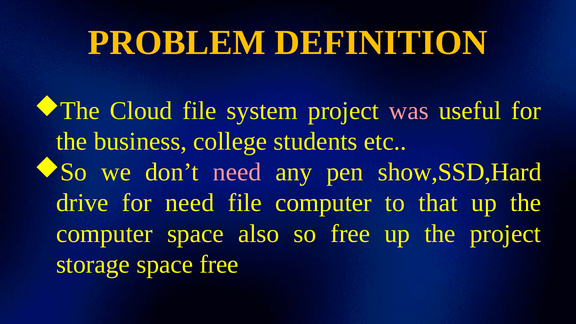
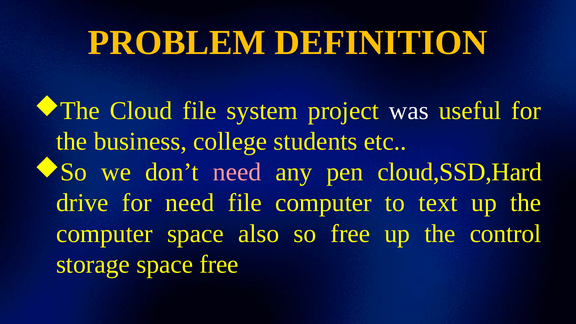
was colour: pink -> white (409, 111)
show,SSD,Hard: show,SSD,Hard -> cloud,SSD,Hard (460, 172)
that: that -> text (438, 203)
the project: project -> control (505, 234)
